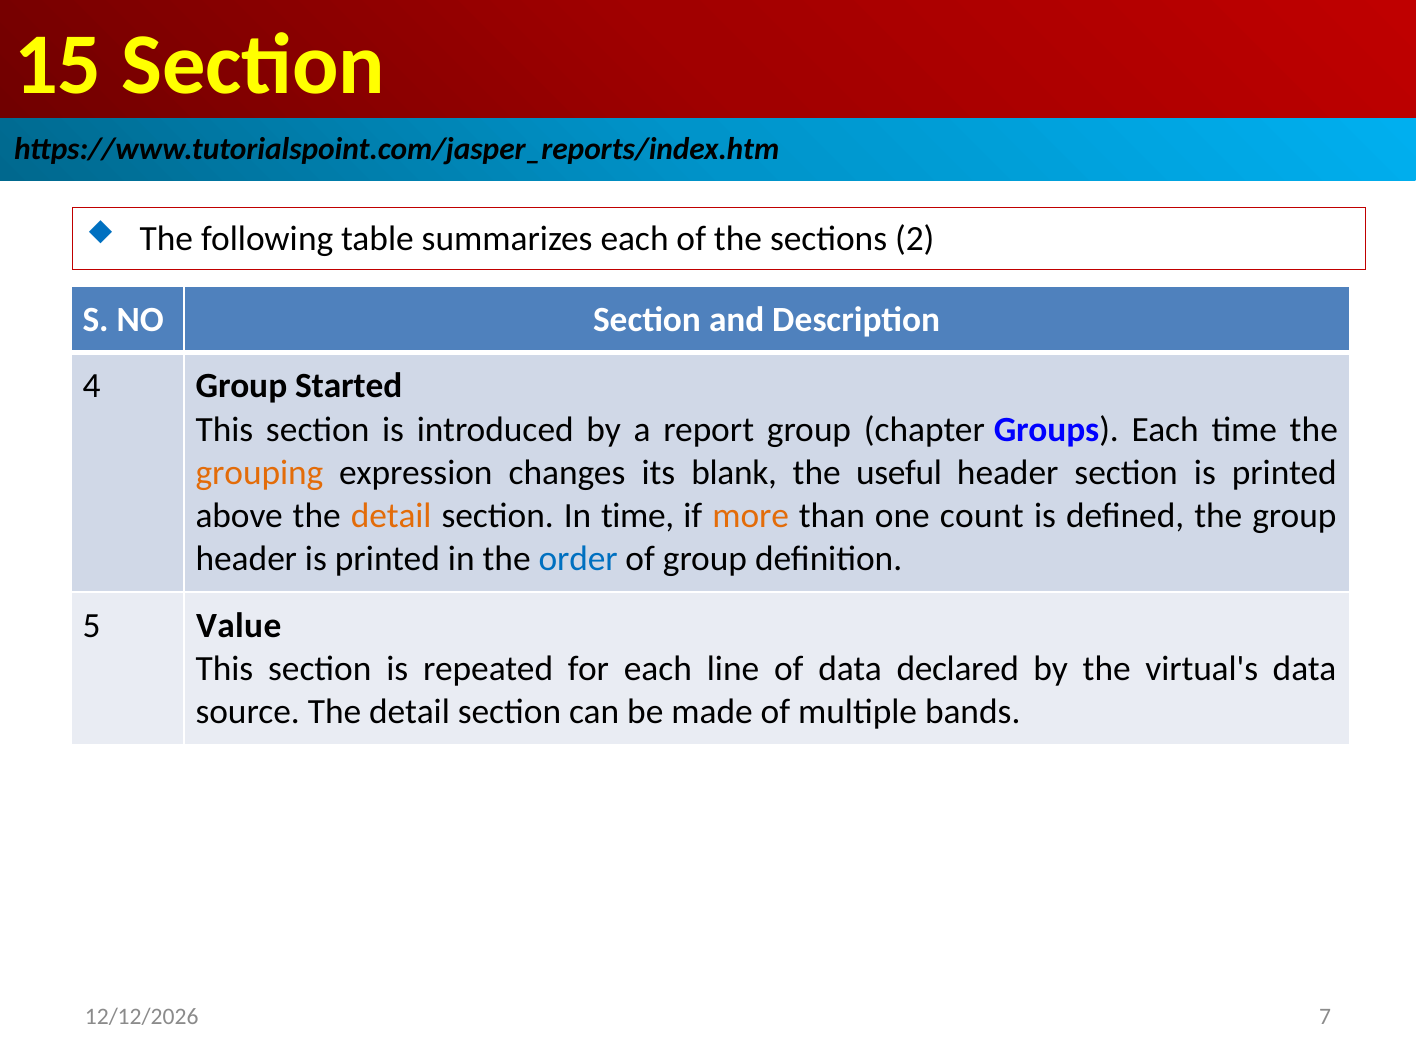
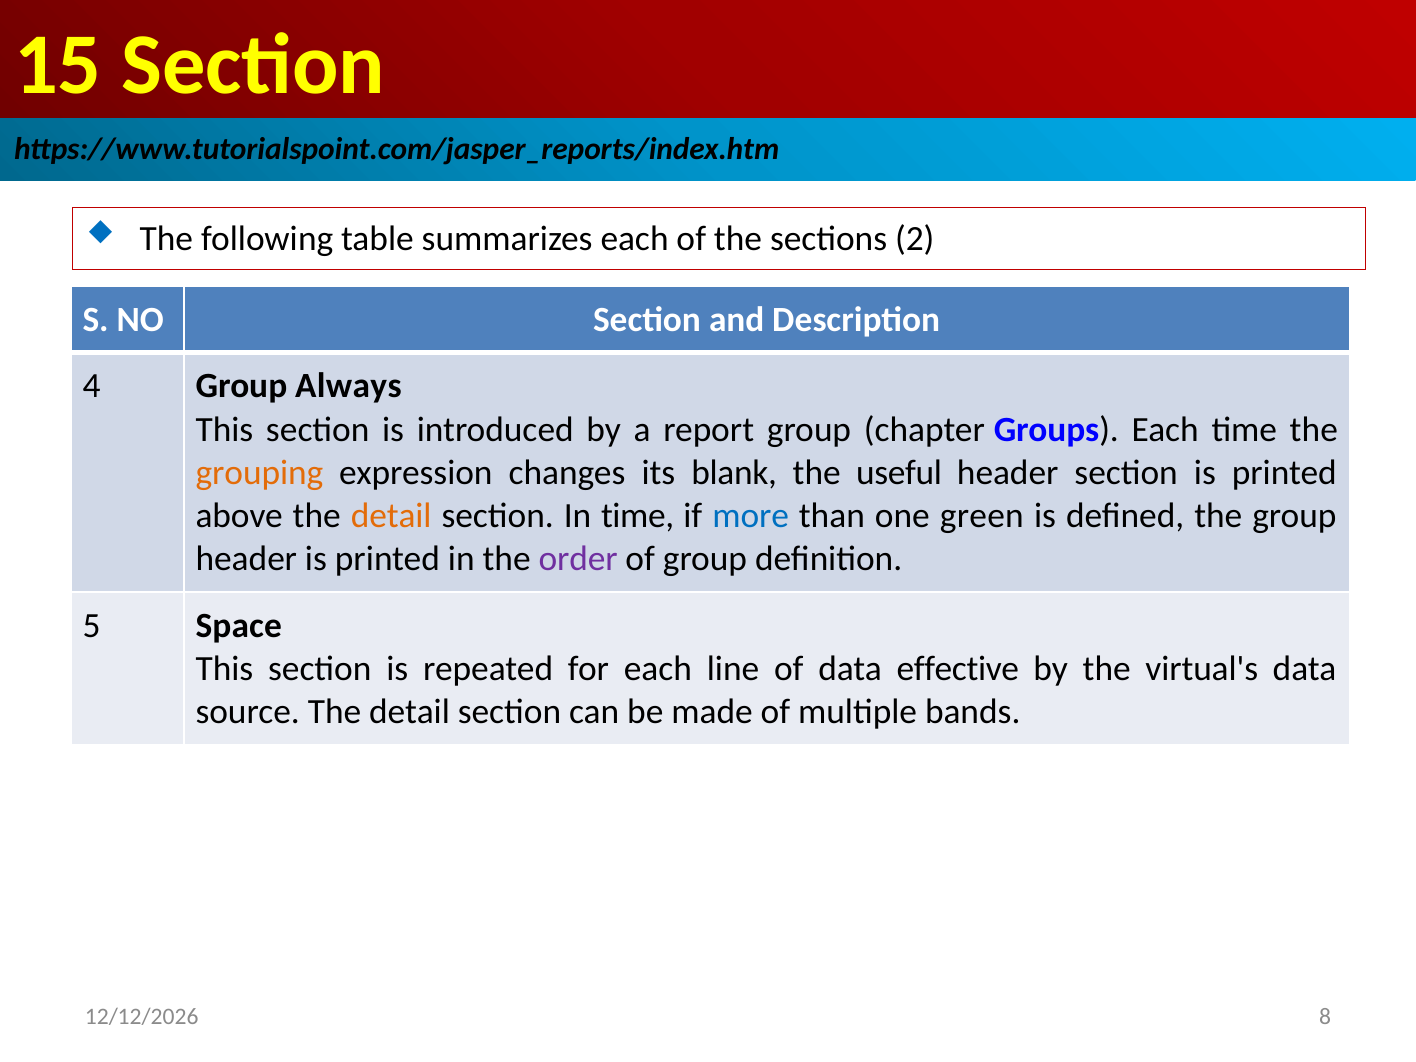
Started: Started -> Always (348, 386)
more colour: orange -> blue (751, 516)
count: count -> green (982, 516)
order colour: blue -> purple (578, 559)
Value: Value -> Space (239, 626)
declared: declared -> effective (958, 669)
7: 7 -> 8 (1325, 1017)
